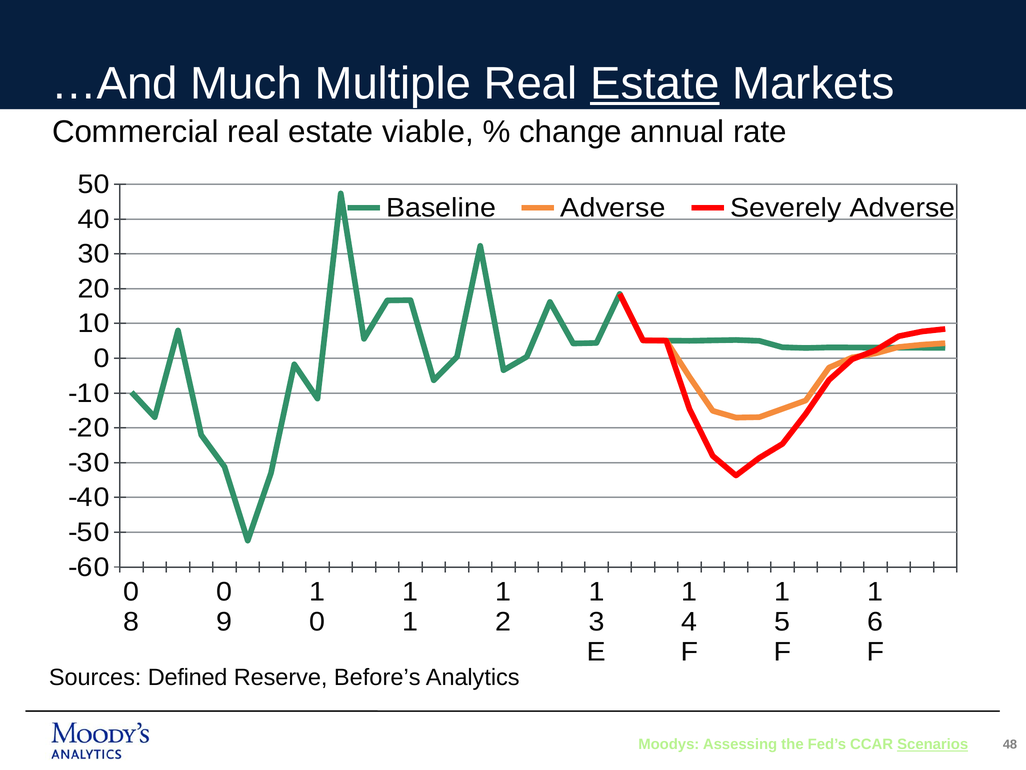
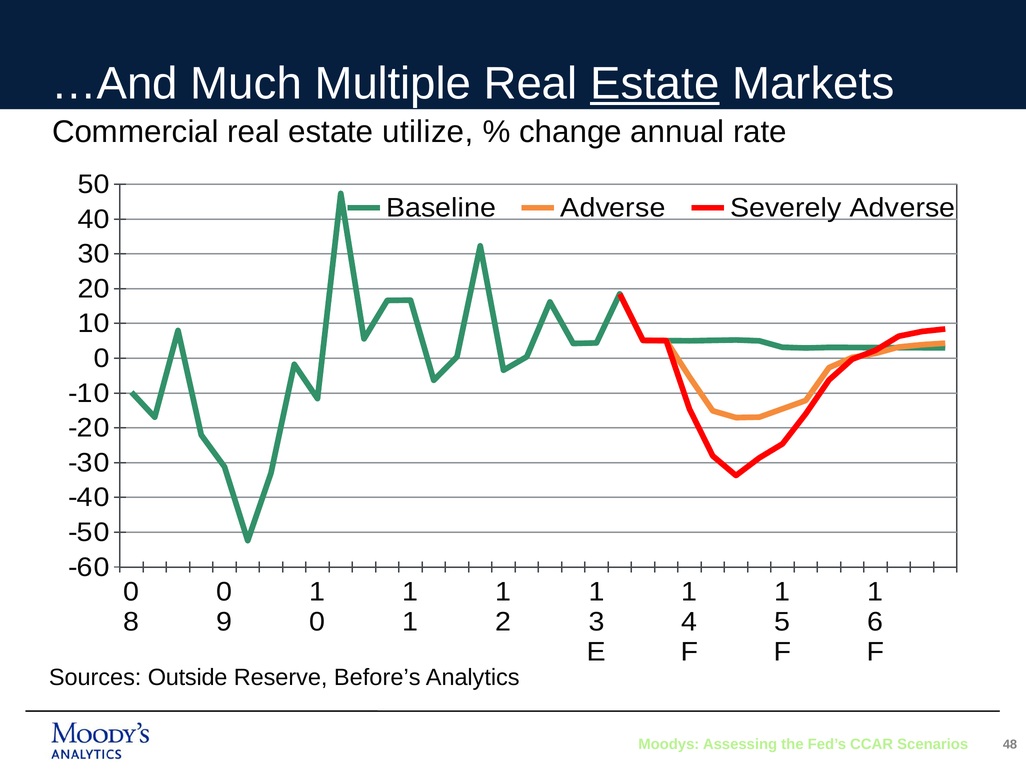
viable: viable -> utilize (428, 132)
Defined: Defined -> Outside (188, 677)
Scenarios underline: present -> none (933, 744)
